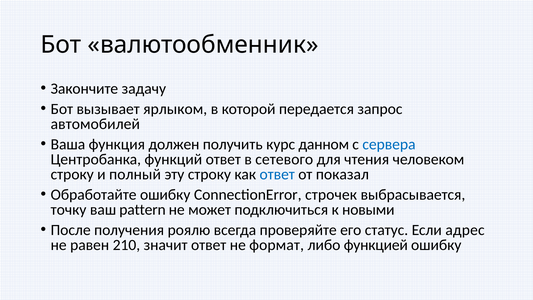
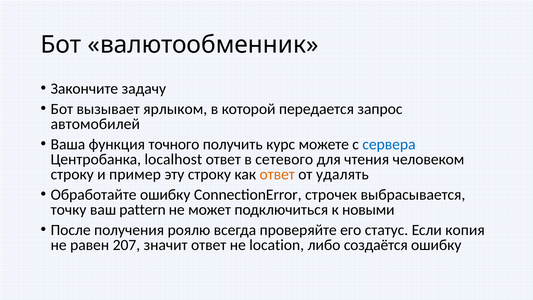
должен: должен -> точного (174, 144)
данном: данном -> можете (324, 144)
функций: функций -> localhost (173, 159)
полный: полный -> пример (135, 174)
ответ colour: blue -> orange (277, 174)
показал: показал -> удалять (342, 174)
адрес: адрес -> копия (465, 230)
210: 210 -> 207 (126, 245)
формат: формат -> location (277, 245)
функцией: функцией -> создаётся (376, 245)
